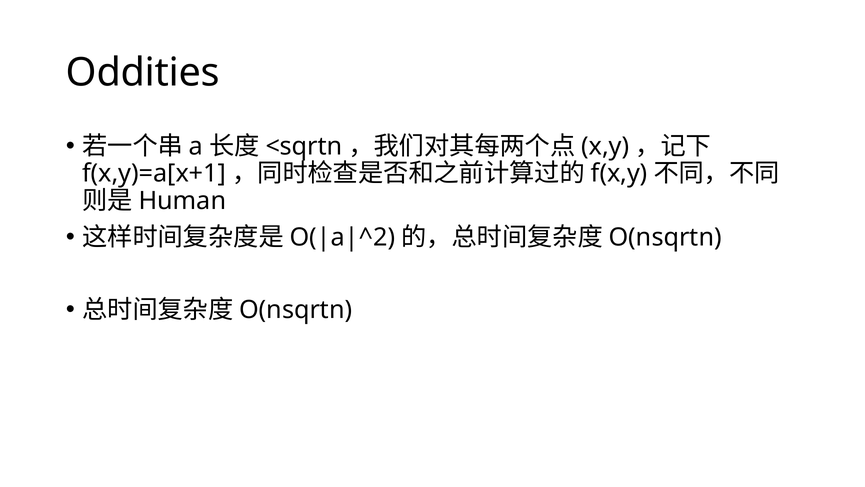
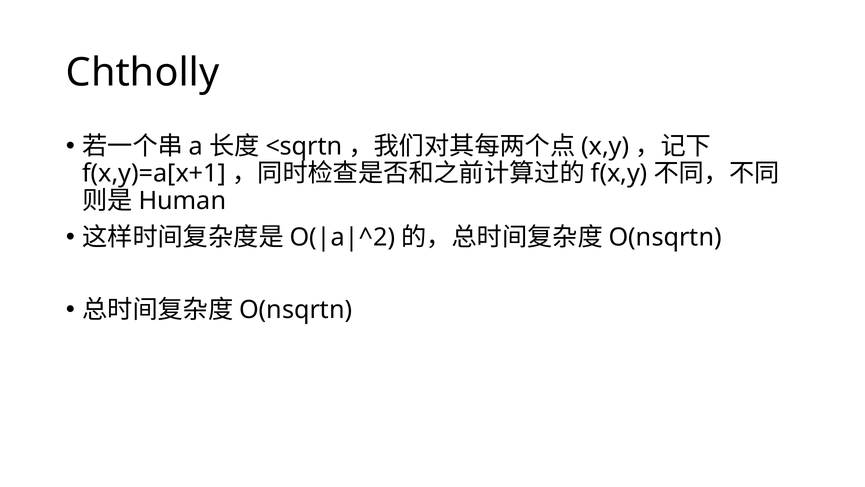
Oddities: Oddities -> Chtholly (143, 73)
